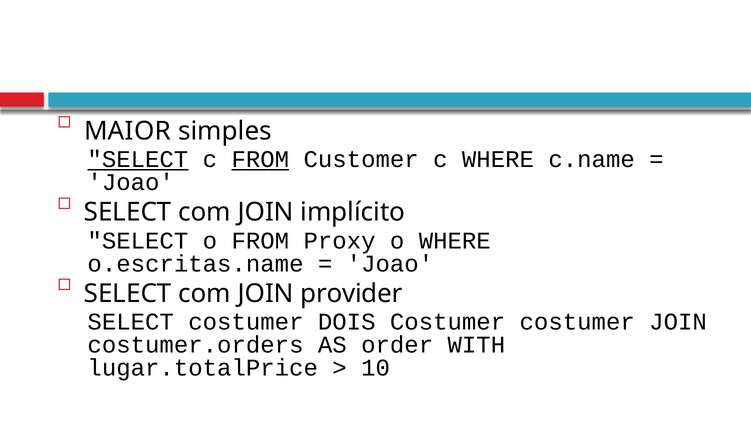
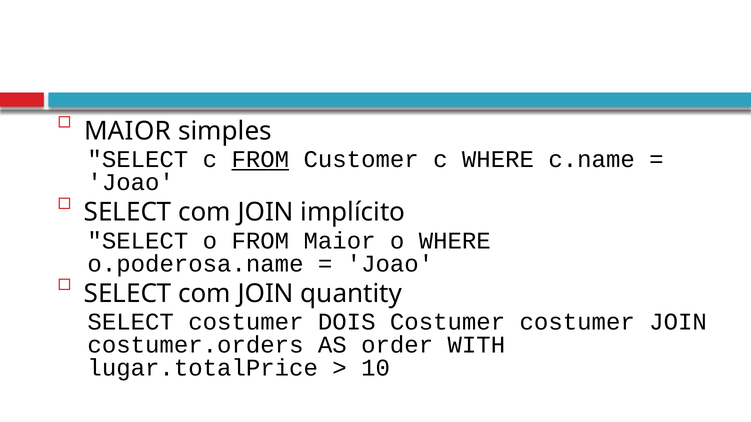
SELECT underline: present -> none (138, 159)
FROM Proxy: Proxy -> Maior (340, 241)
o.escritas.name: o.escritas.name -> o.poderosa.name (196, 264)
provider: provider -> quantity (351, 294)
